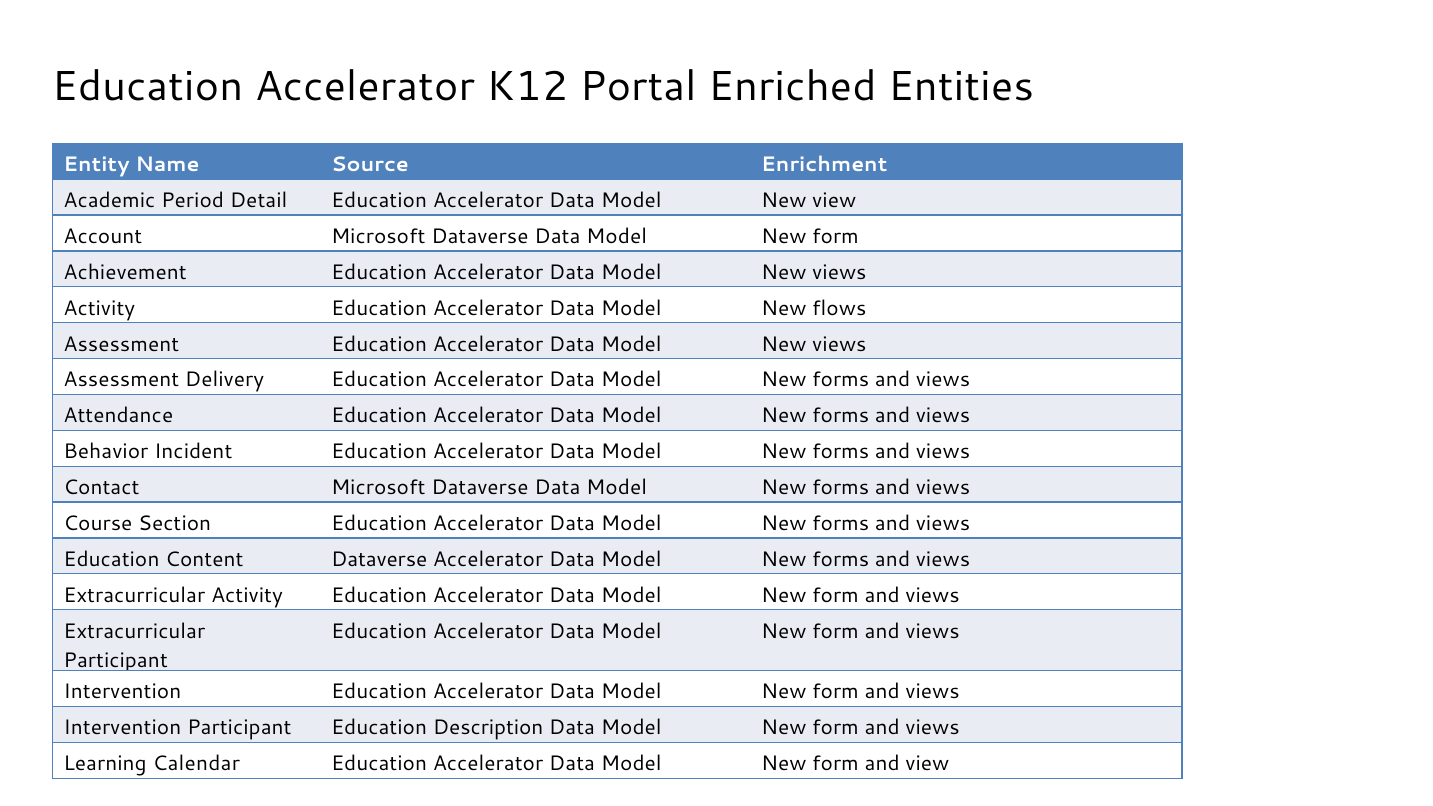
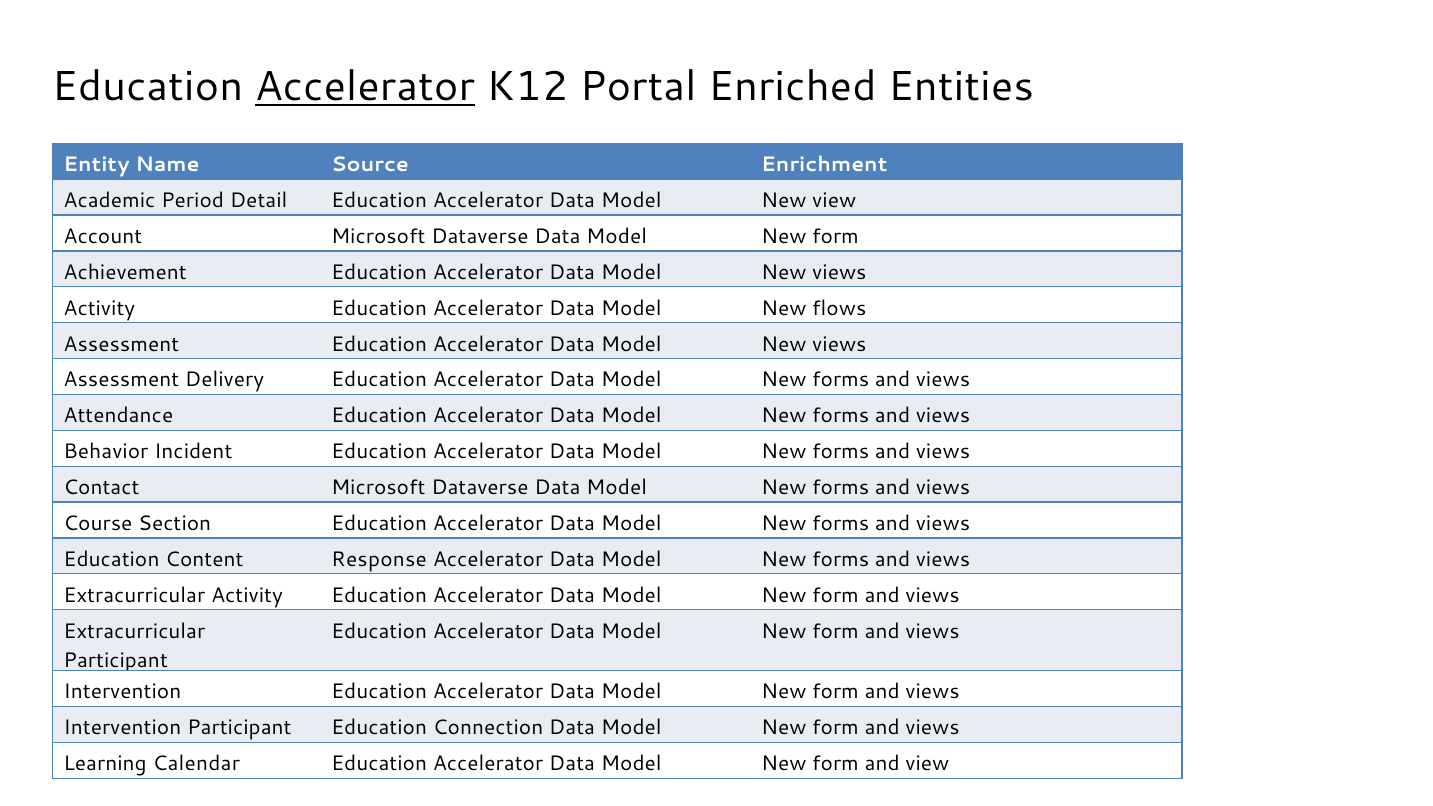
Accelerator underline: none -> present (365, 87)
Content Dataverse: Dataverse -> Response (379, 559)
Description: Description -> Connection (488, 728)
